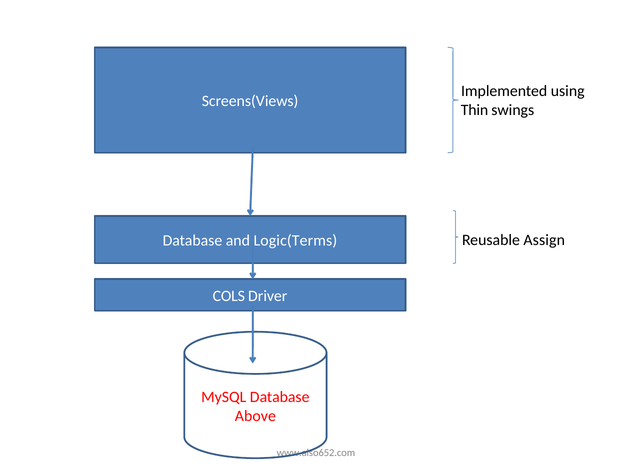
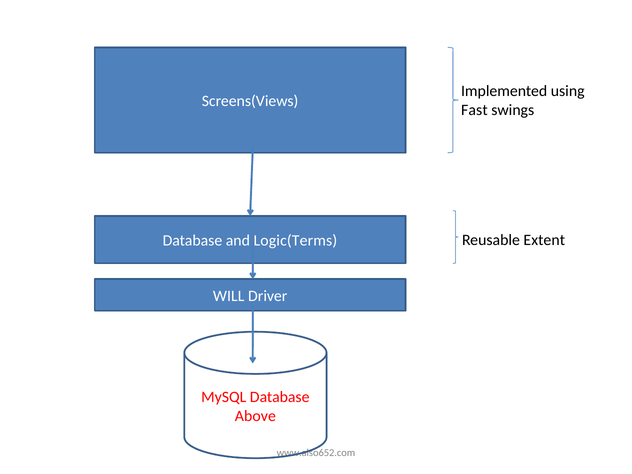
Thin: Thin -> Fast (474, 110)
Assign: Assign -> Extent (544, 240)
COLS: COLS -> WILL (229, 296)
